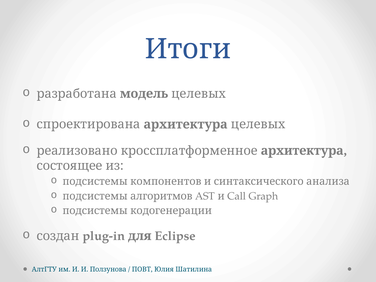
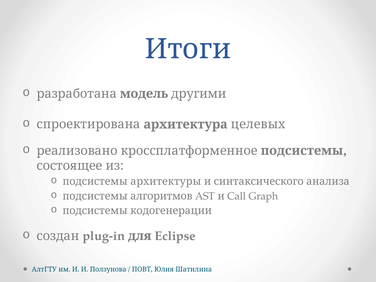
модель целевых: целевых -> другими (199, 94)
кроссплатформенное архитектура: архитектура -> подсистемы (304, 151)
компонентов: компонентов -> архитектуры (166, 181)
